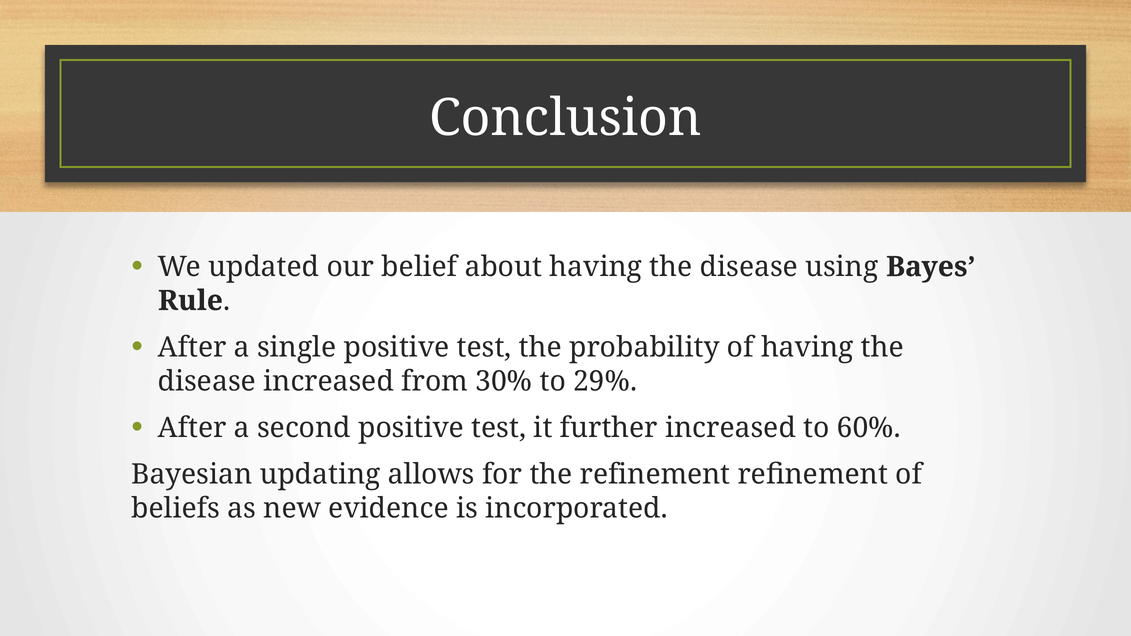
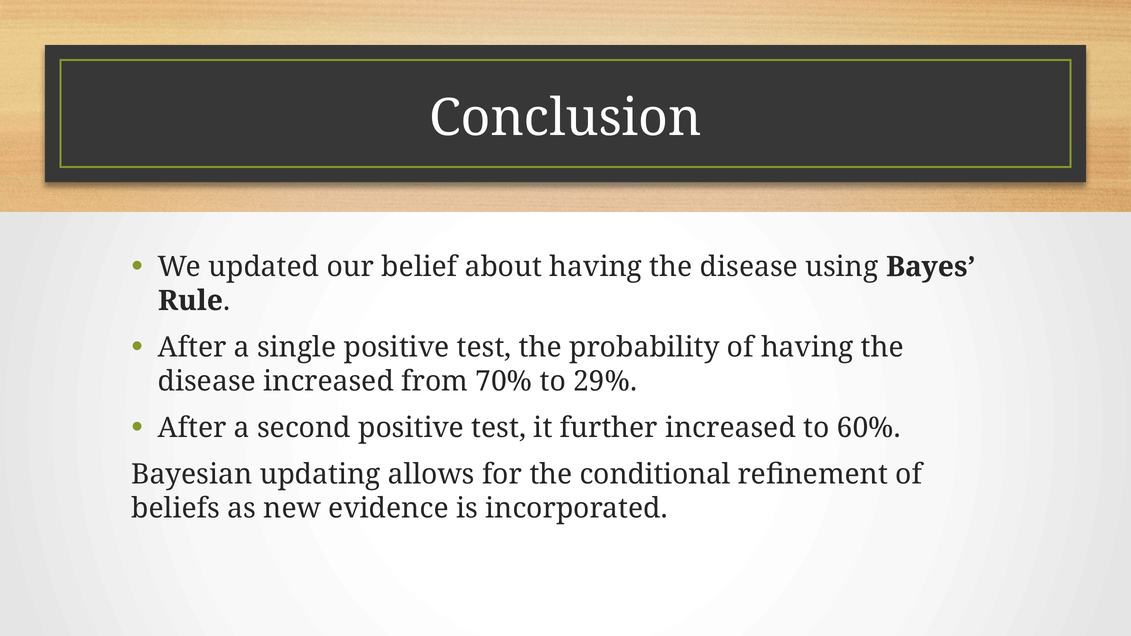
30%: 30% -> 70% (504, 381)
the refinement: refinement -> conditional (655, 475)
